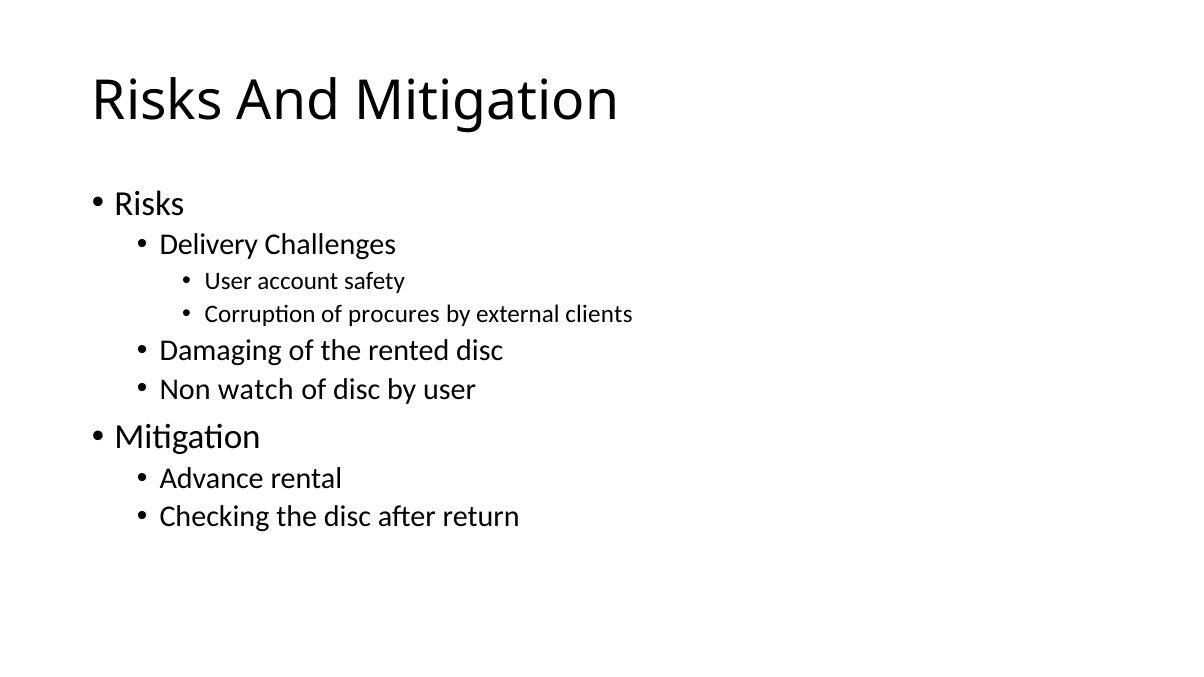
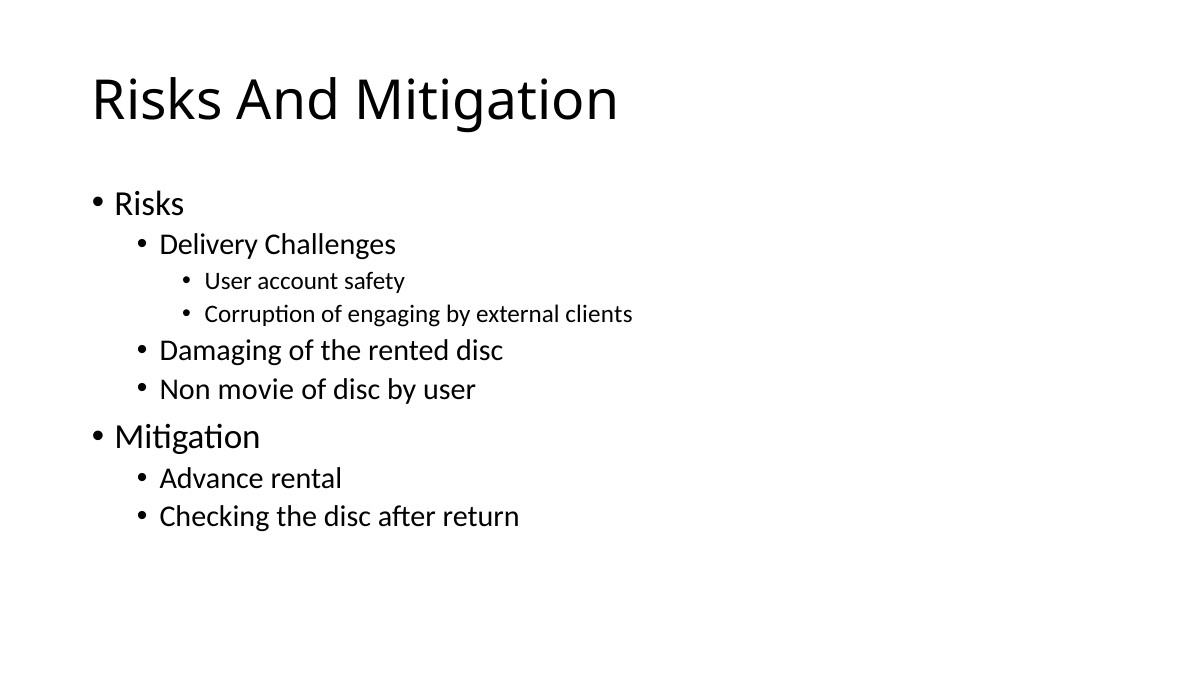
procures: procures -> engaging (394, 314)
watch: watch -> movie (256, 389)
